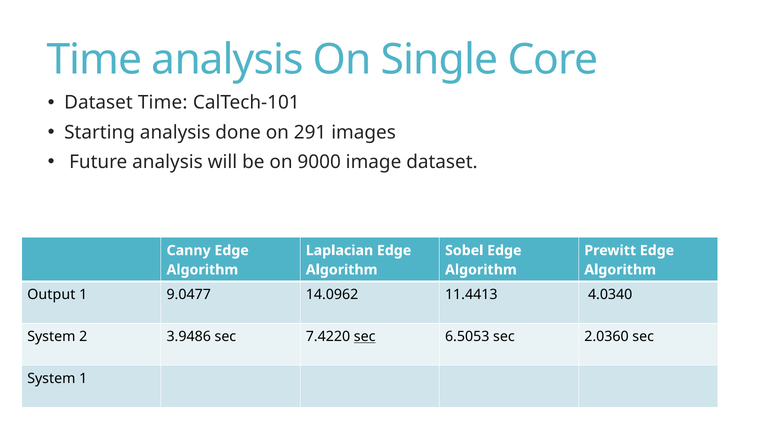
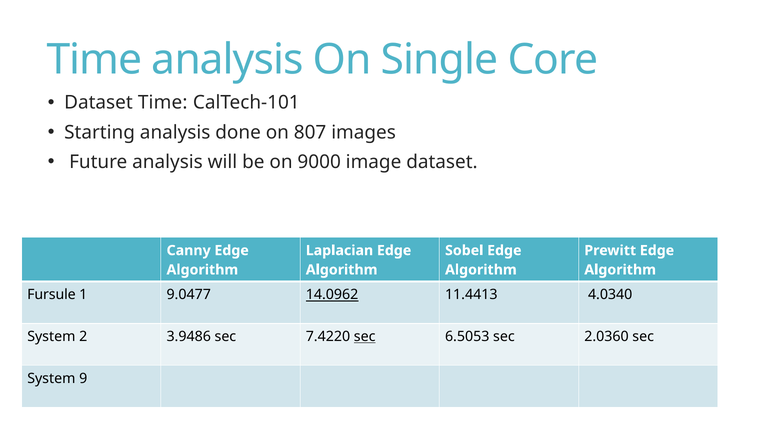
291: 291 -> 807 (310, 132)
Output: Output -> Fursule (51, 295)
14.0962 underline: none -> present (332, 295)
System 1: 1 -> 9 (83, 379)
